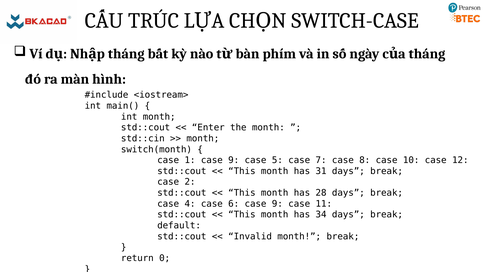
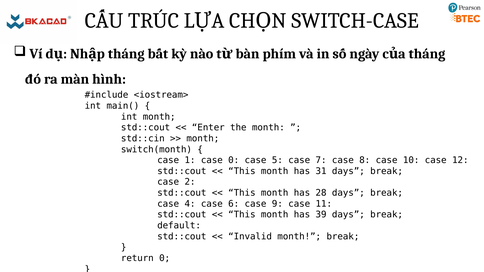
1 case 9: 9 -> 0 (234, 160)
34: 34 -> 39 (321, 215)
